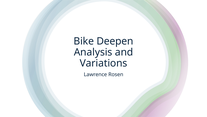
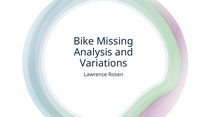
Deepen: Deepen -> Missing (115, 41)
